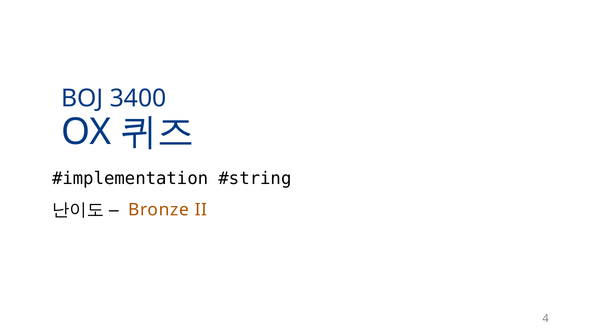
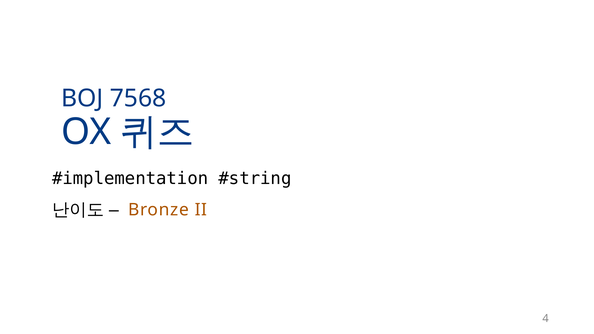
3400: 3400 -> 7568 (138, 99)
